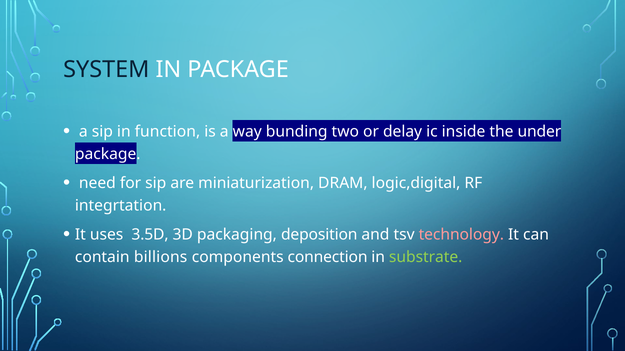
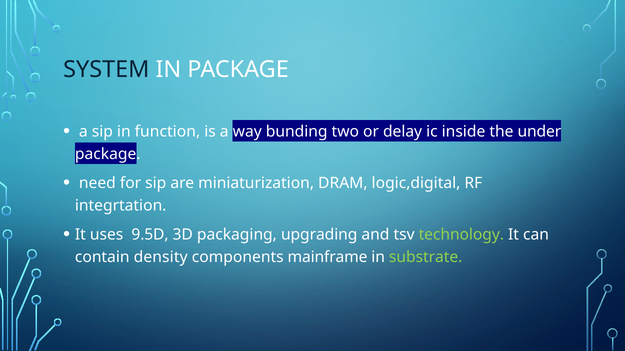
3.5D: 3.5D -> 9.5D (150, 235)
deposition: deposition -> upgrading (319, 235)
technology colour: pink -> light green (461, 235)
billions: billions -> density (161, 257)
connection: connection -> mainframe (328, 257)
